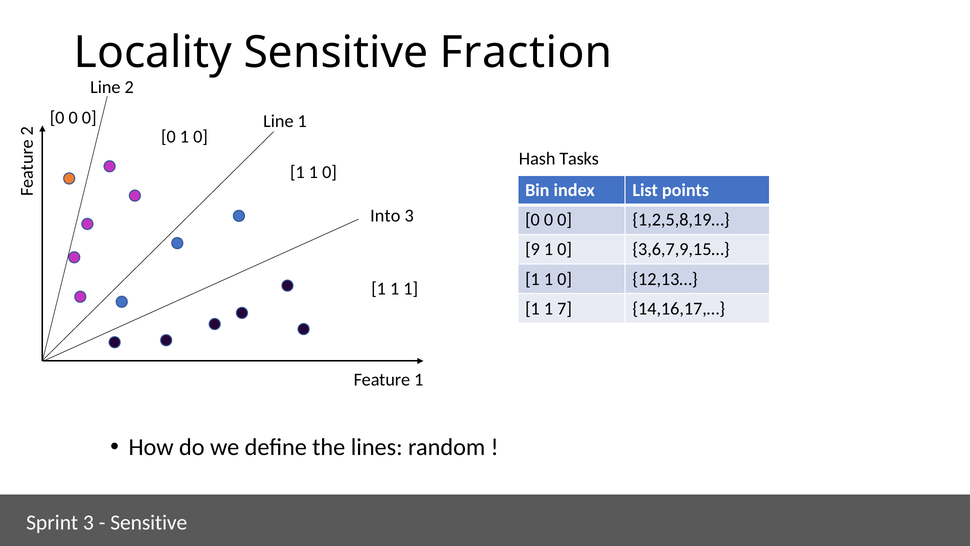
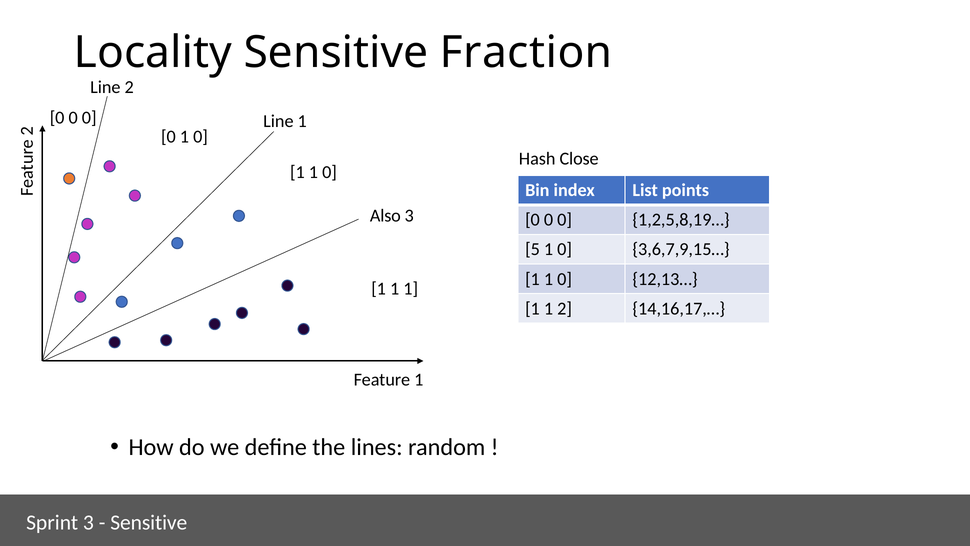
Tasks: Tasks -> Close (579, 159)
Into: Into -> Also (385, 216)
9: 9 -> 5 (533, 249)
1 7: 7 -> 2 (565, 308)
